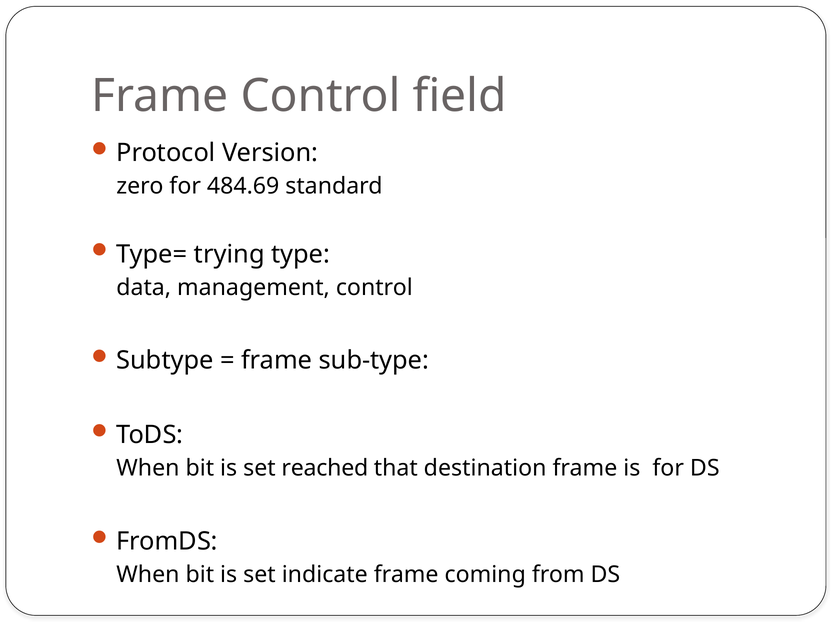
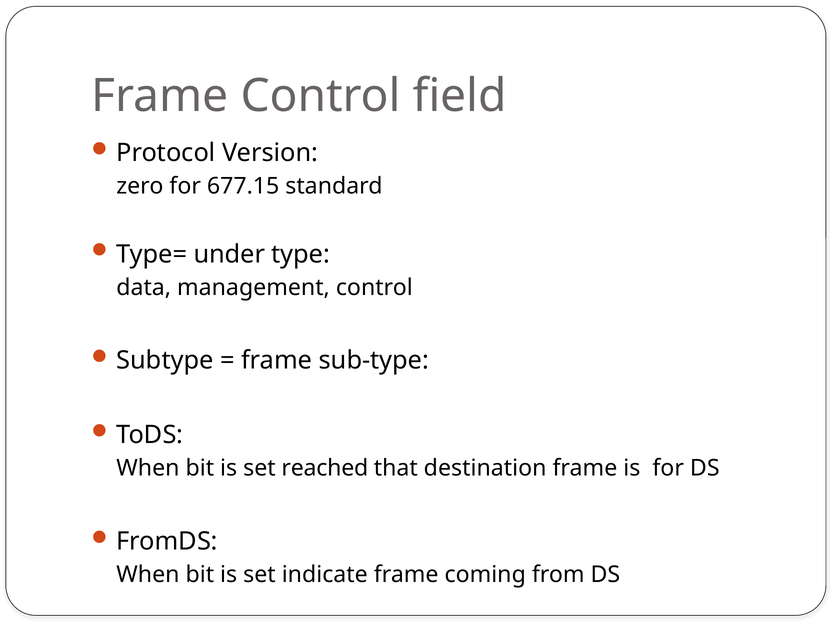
484.69: 484.69 -> 677.15 (243, 186)
trying: trying -> under (229, 254)
